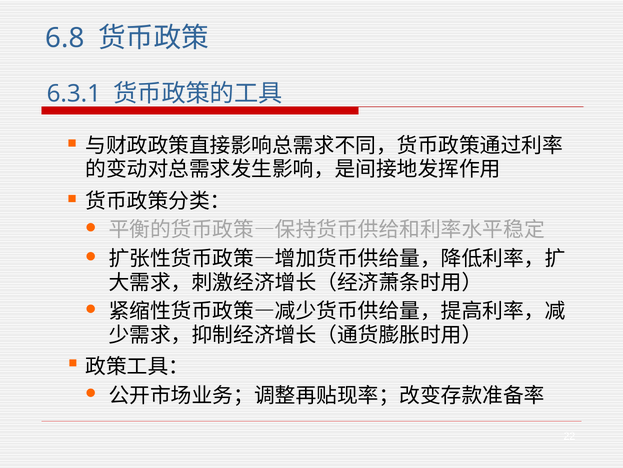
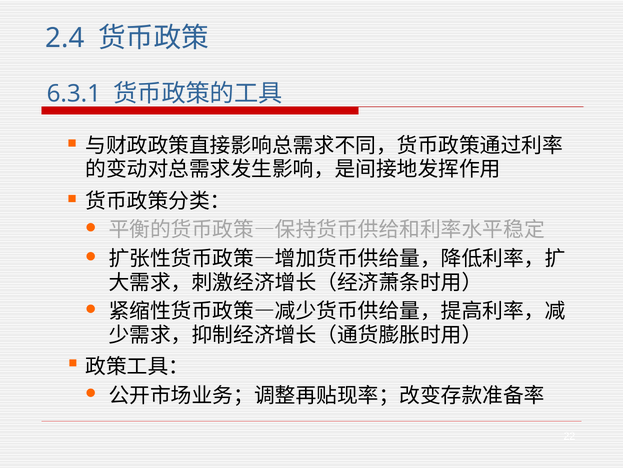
6.8: 6.8 -> 2.4 (65, 38)
